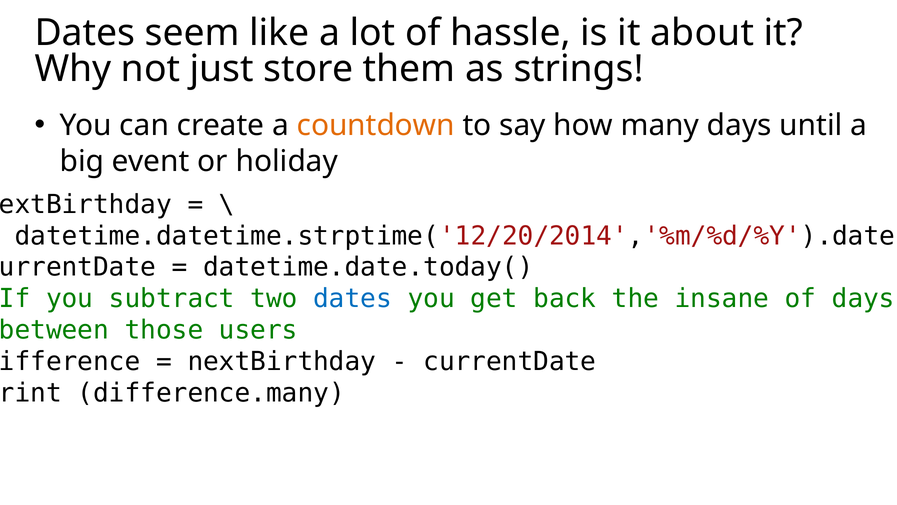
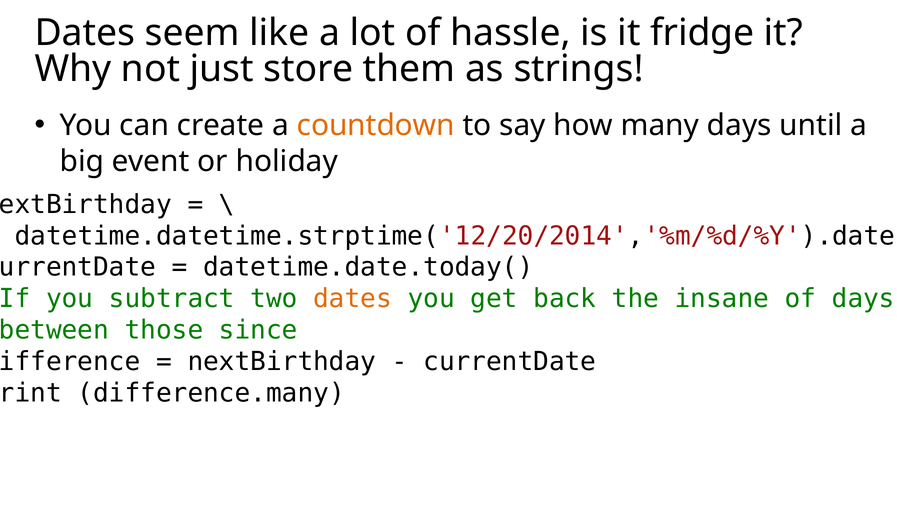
about: about -> fridge (702, 33)
dates colour: blue -> orange (353, 299)
users: users -> since (258, 330)
